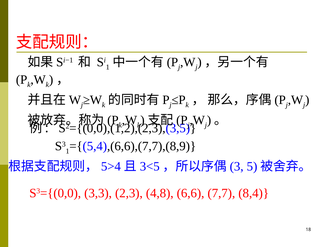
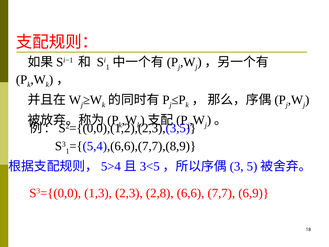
3,3: 3,3 -> 1,3 (98, 193)
4,8: 4,8 -> 2,8 (160, 193)
8,4: 8,4 -> 6,9 (254, 193)
